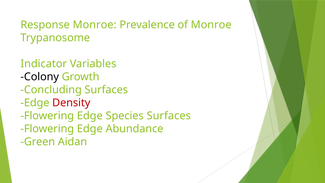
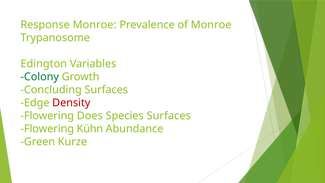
Indicator: Indicator -> Edington (44, 64)
Colony colour: black -> green (40, 77)
Edge: Edge -> Does (90, 116)
Edge: Edge -> Kühn (90, 129)
Aidan: Aidan -> Kurze (72, 142)
